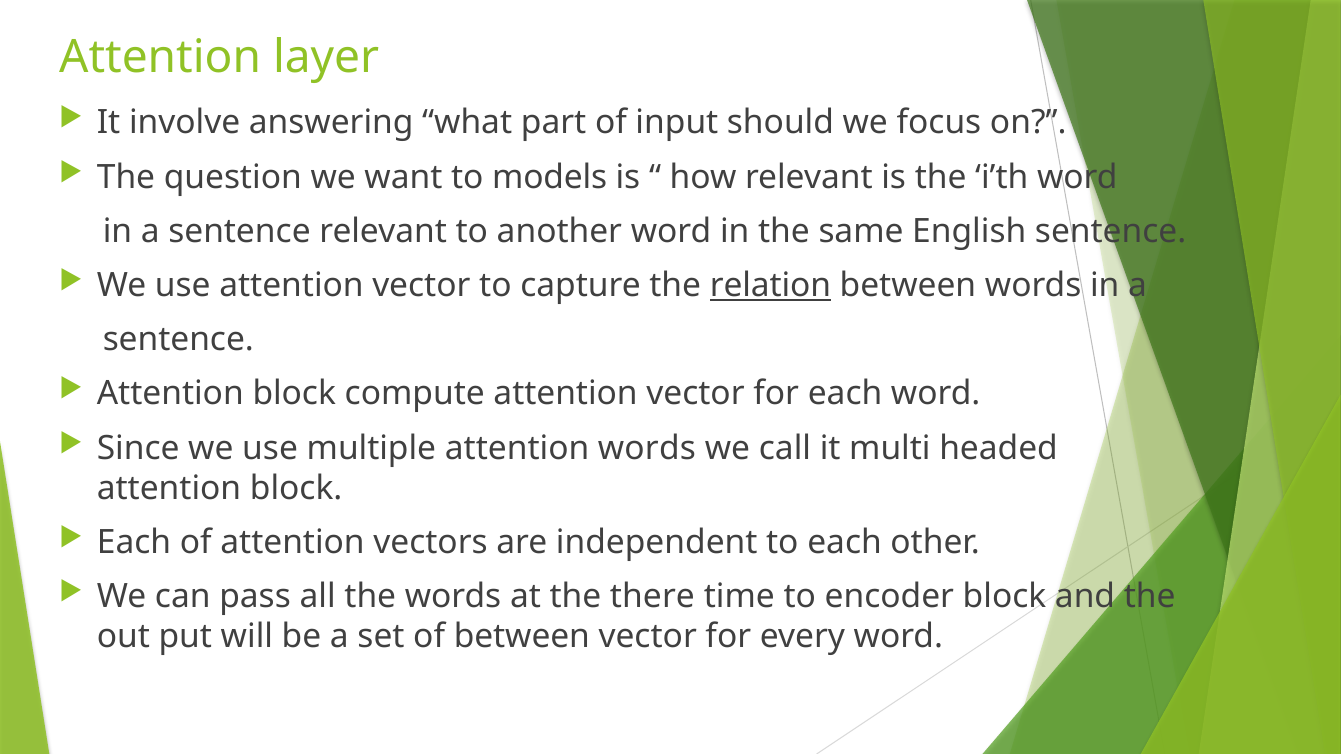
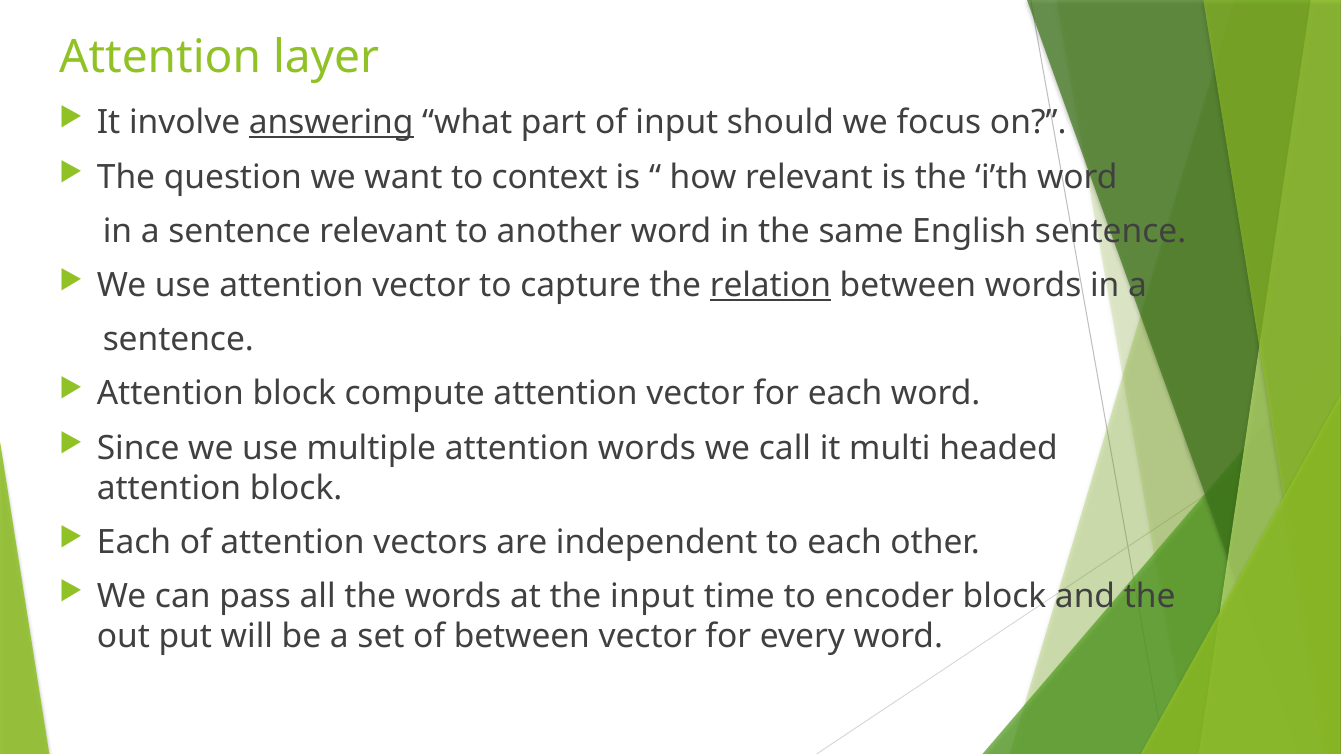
answering underline: none -> present (331, 123)
models: models -> context (550, 177)
the there: there -> input (652, 597)
